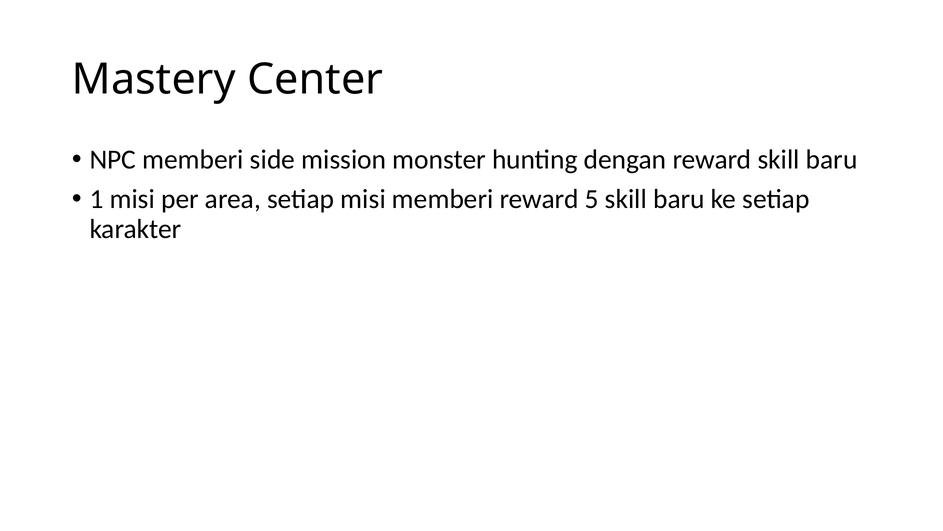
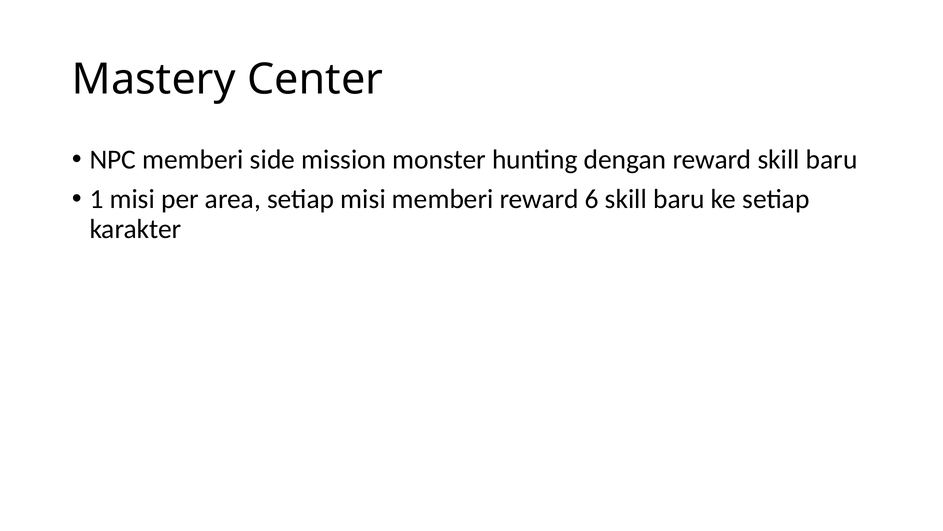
5: 5 -> 6 (592, 199)
